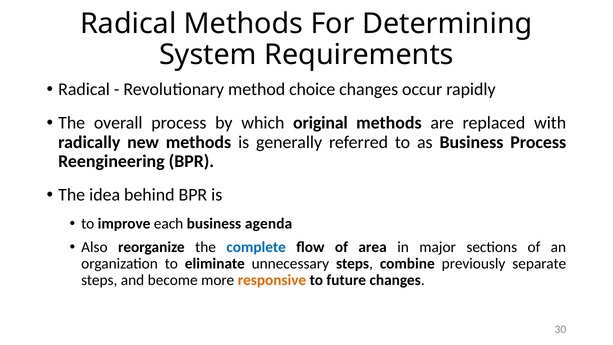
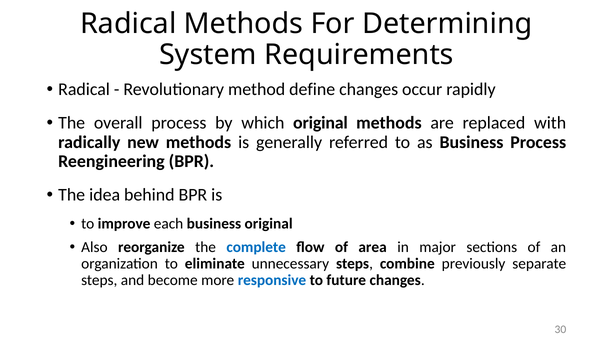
choice: choice -> define (312, 90)
business agenda: agenda -> original (269, 224)
responsive colour: orange -> blue (272, 280)
